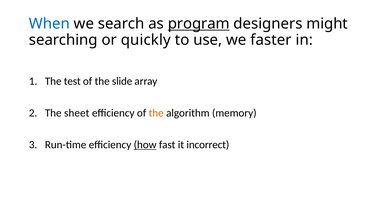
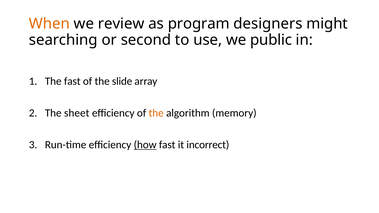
When colour: blue -> orange (49, 24)
search: search -> review (121, 24)
program underline: present -> none (199, 24)
quickly: quickly -> second (146, 40)
faster: faster -> public (271, 40)
The test: test -> fast (72, 81)
